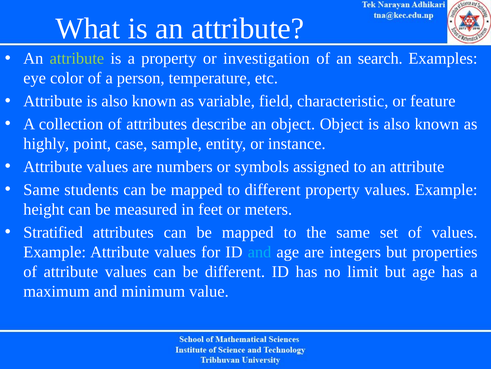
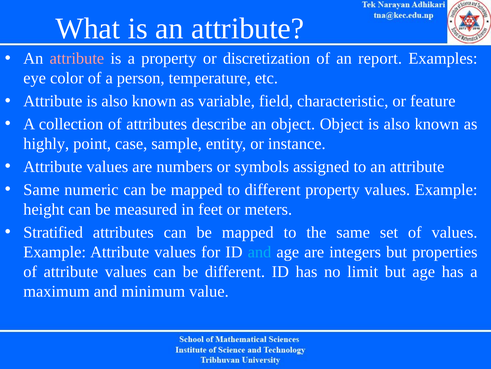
attribute colour: light green -> pink (77, 58)
investigation: investigation -> discretization (267, 58)
search: search -> report (380, 58)
students: students -> numeric (91, 189)
